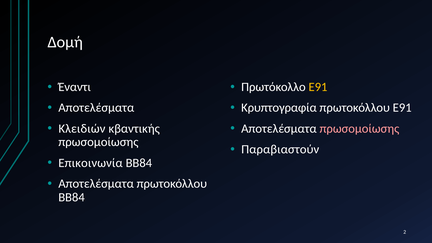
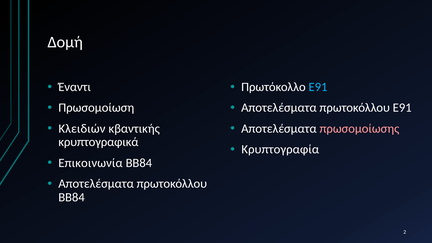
Ε91 colour: yellow -> light blue (318, 87)
Αποτελέσματα: Αποτελέσματα -> Πρωσομοίωση (96, 108)
Κρυπτογραφία: Κρυπτογραφία -> Αποτελέσματα (279, 108)
πρωσομοίωσης: πρωσομοίωσης -> κρυπτογραφικά (98, 142)
Παραβιαστούν: Παραβιαστούν -> Κρυπτογραφία (280, 149)
